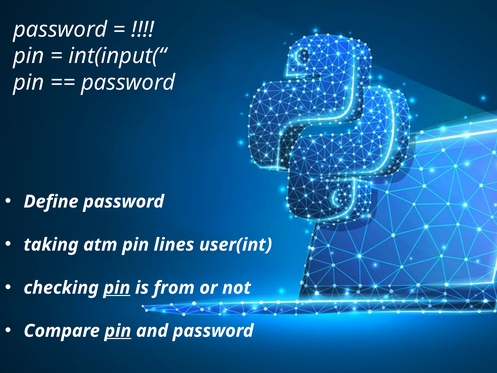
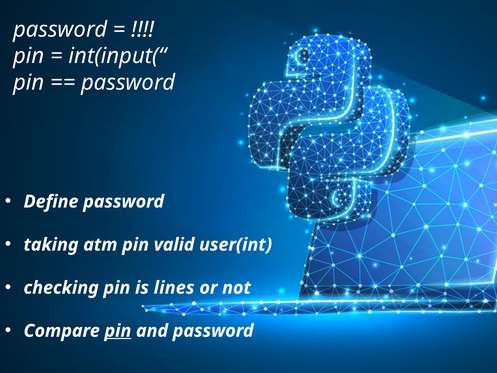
lines: lines -> valid (174, 245)
pin underline: present -> none (117, 288)
from: from -> lines (174, 288)
